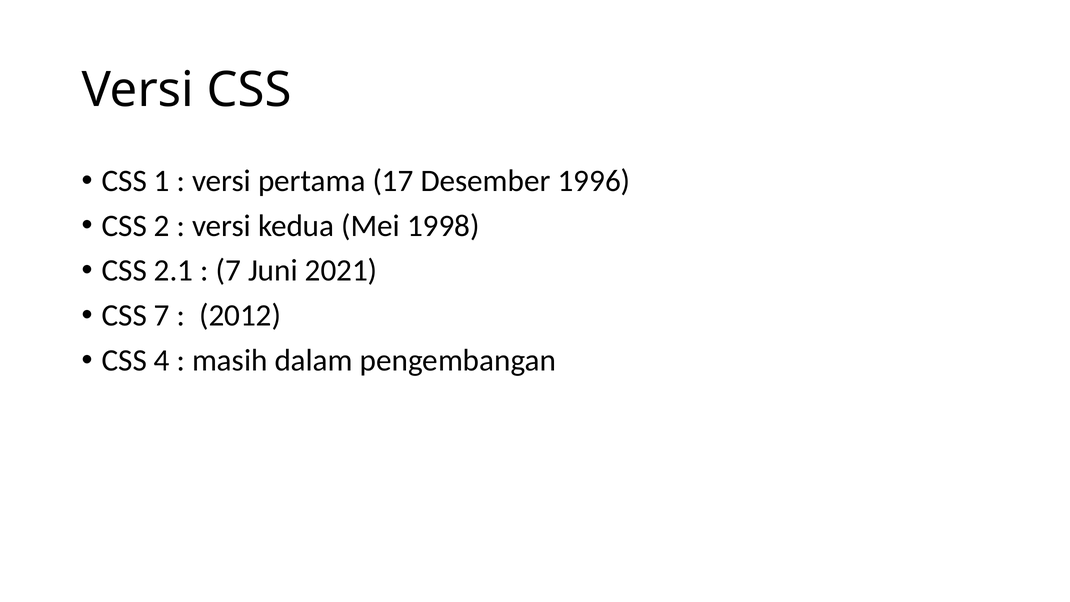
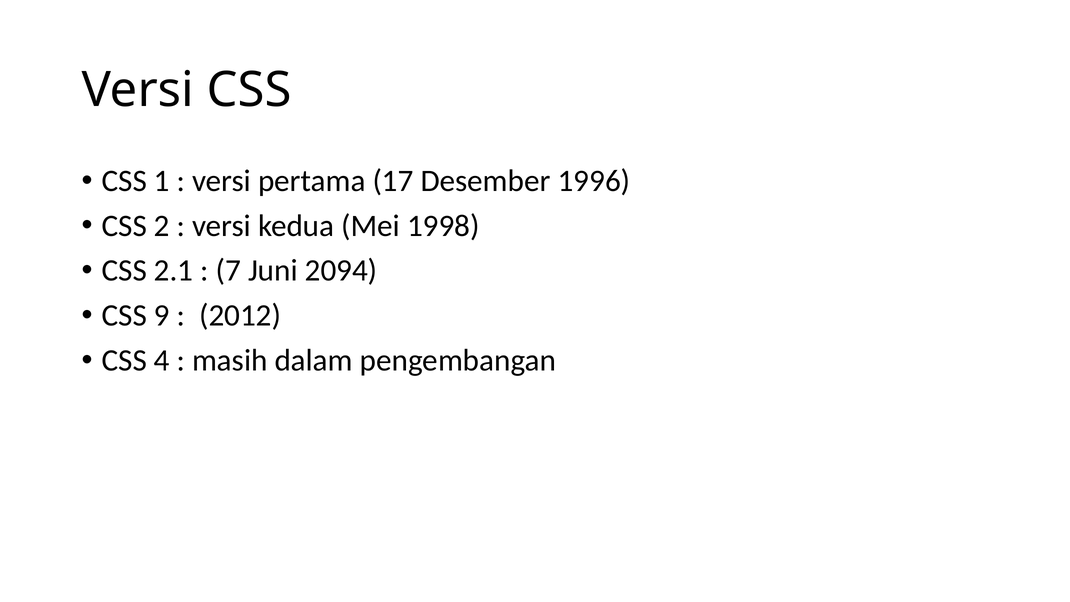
2021: 2021 -> 2094 (341, 271)
CSS 7: 7 -> 9 (162, 315)
